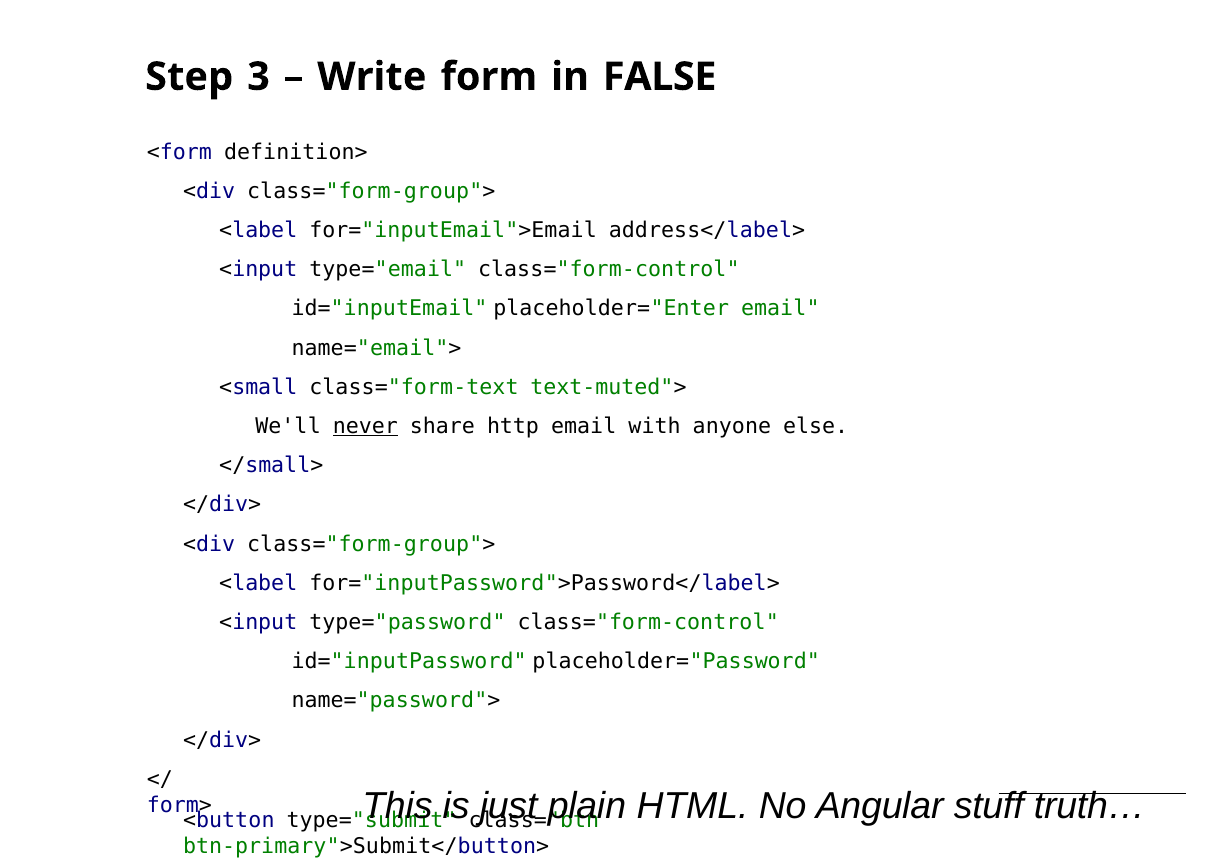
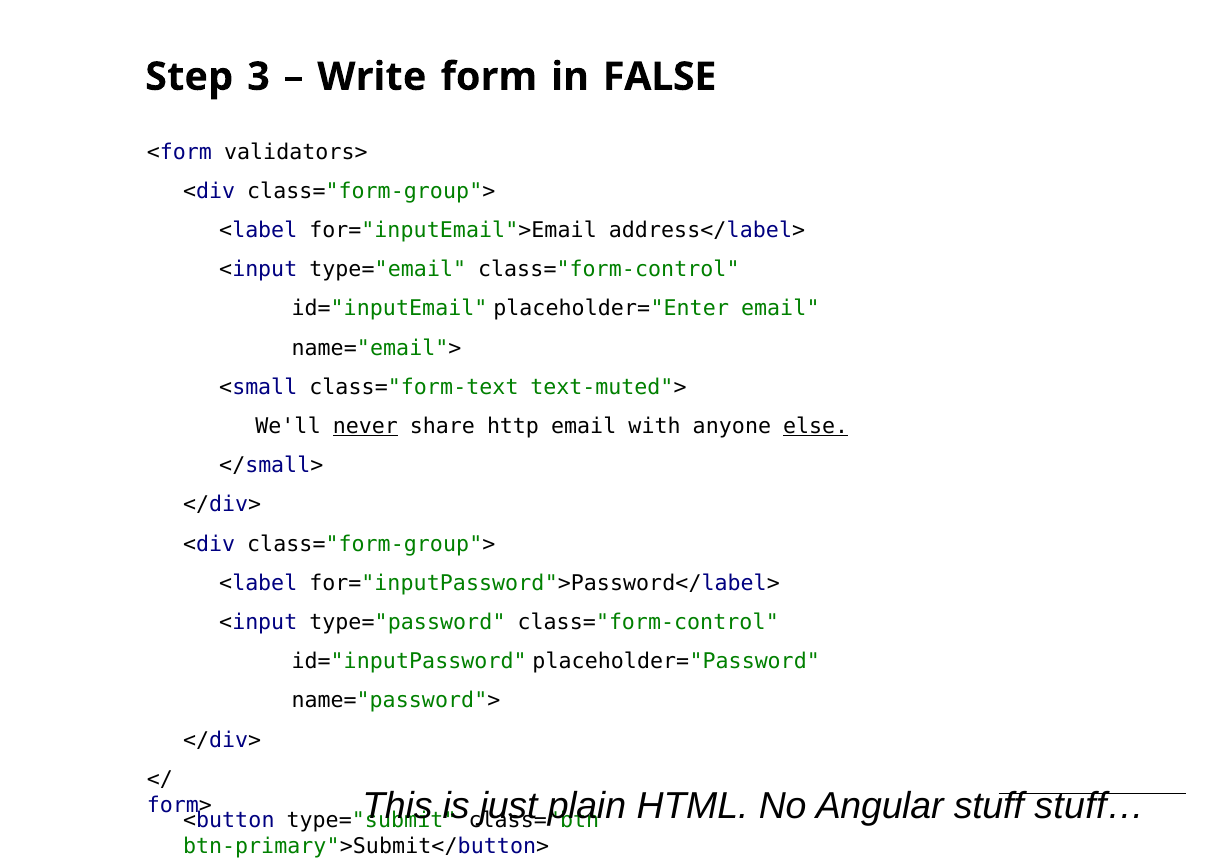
definition>: definition> -> validators> (296, 152)
else underline: none -> present (816, 426)
truth…: truth… -> stuff… (1089, 806)
